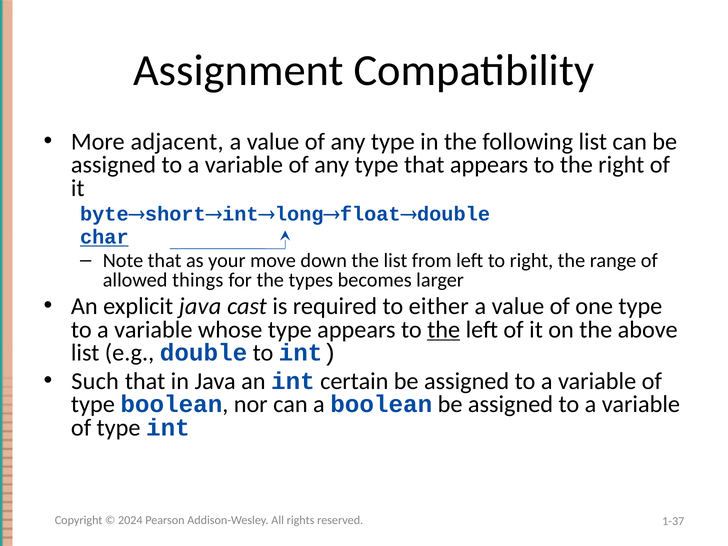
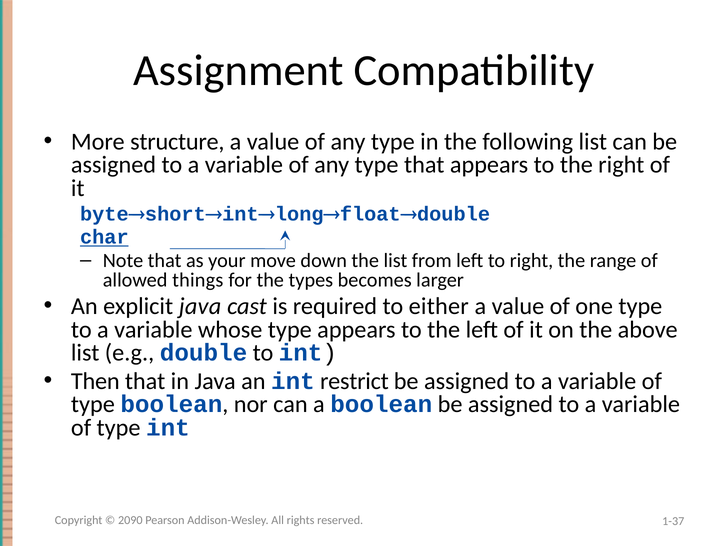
adjacent: adjacent -> structure (177, 142)
the underline: present -> none (444, 330)
Such: Such -> Then (95, 381)
certain: certain -> restrict (354, 381)
2024: 2024 -> 2090 (130, 520)
